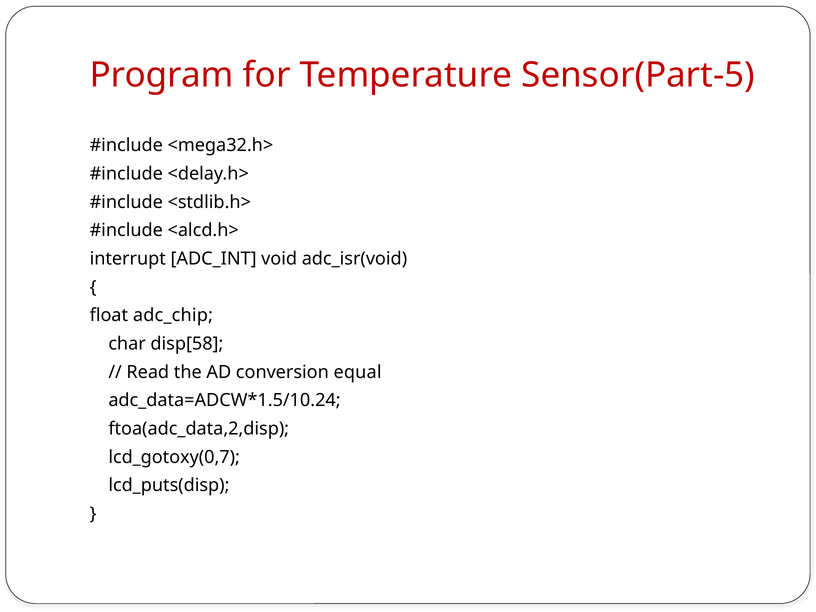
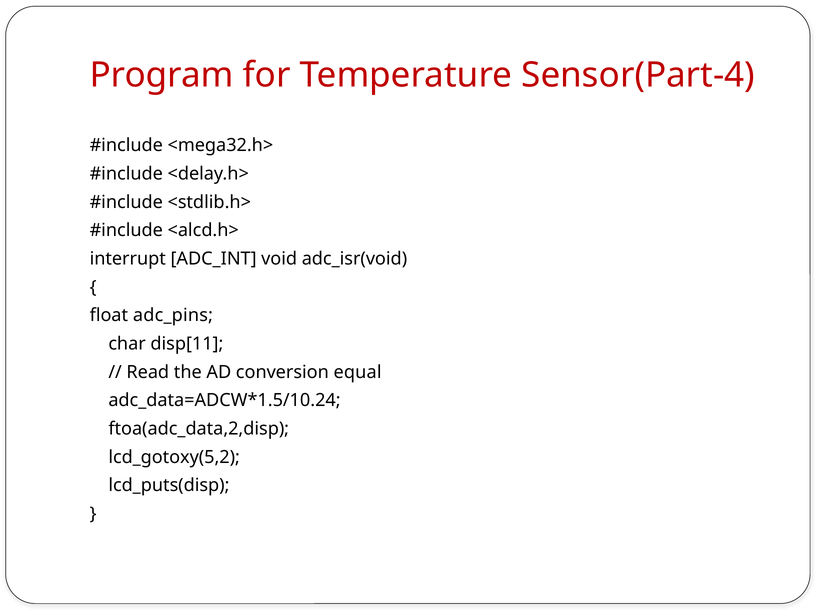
Sensor(Part-5: Sensor(Part-5 -> Sensor(Part-4 (638, 75)
adc_chip: adc_chip -> adc_pins (173, 315)
disp[58: disp[58 -> disp[11 (187, 344)
lcd_gotoxy(0,7: lcd_gotoxy(0,7 -> lcd_gotoxy(5,2 (174, 457)
